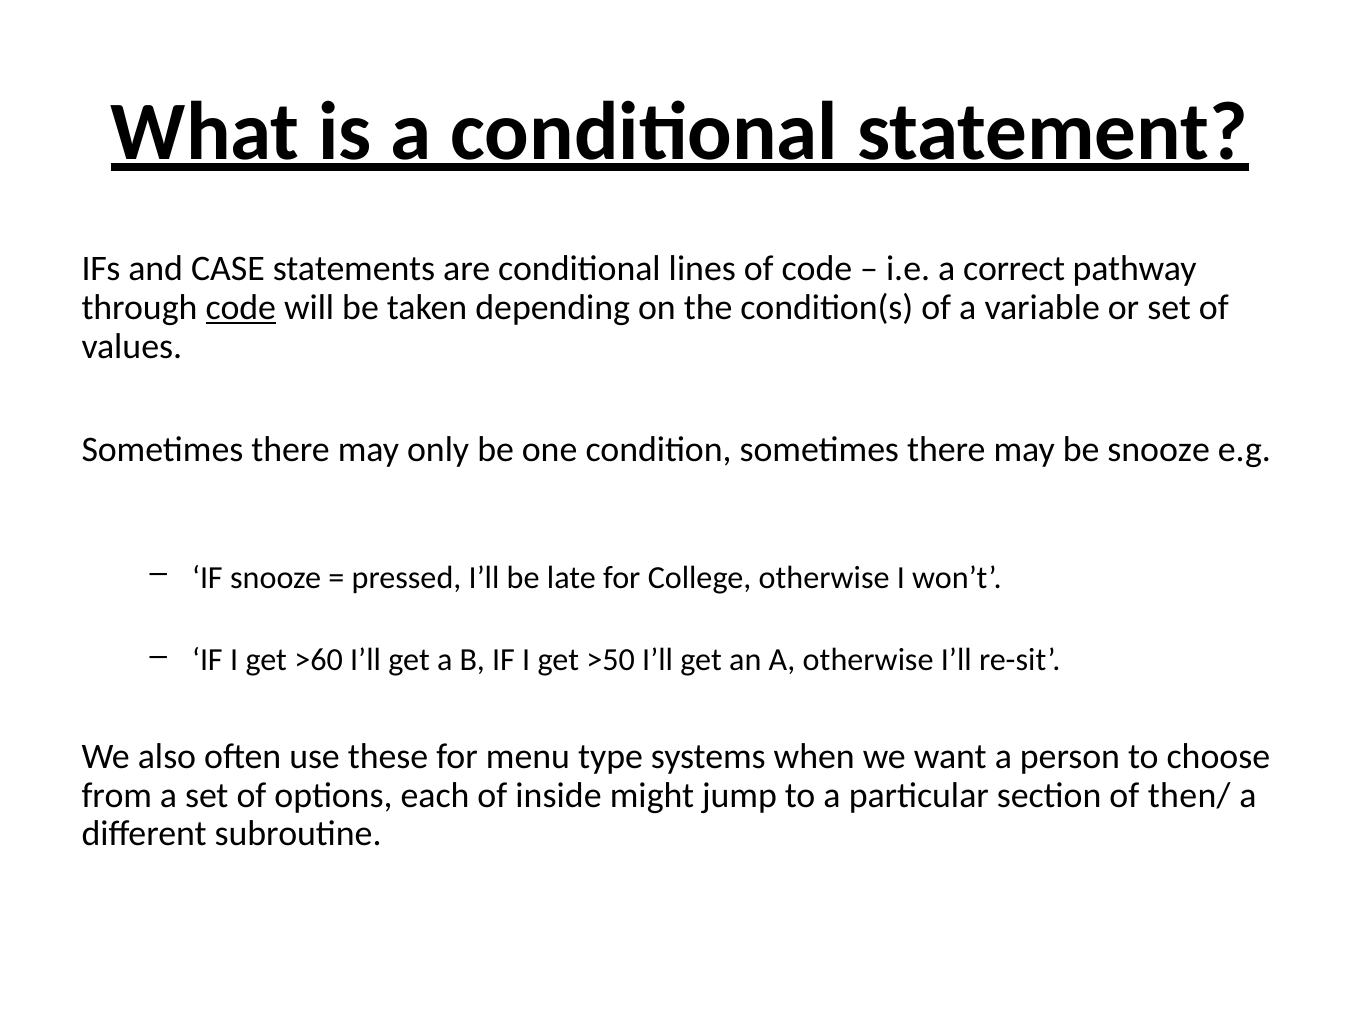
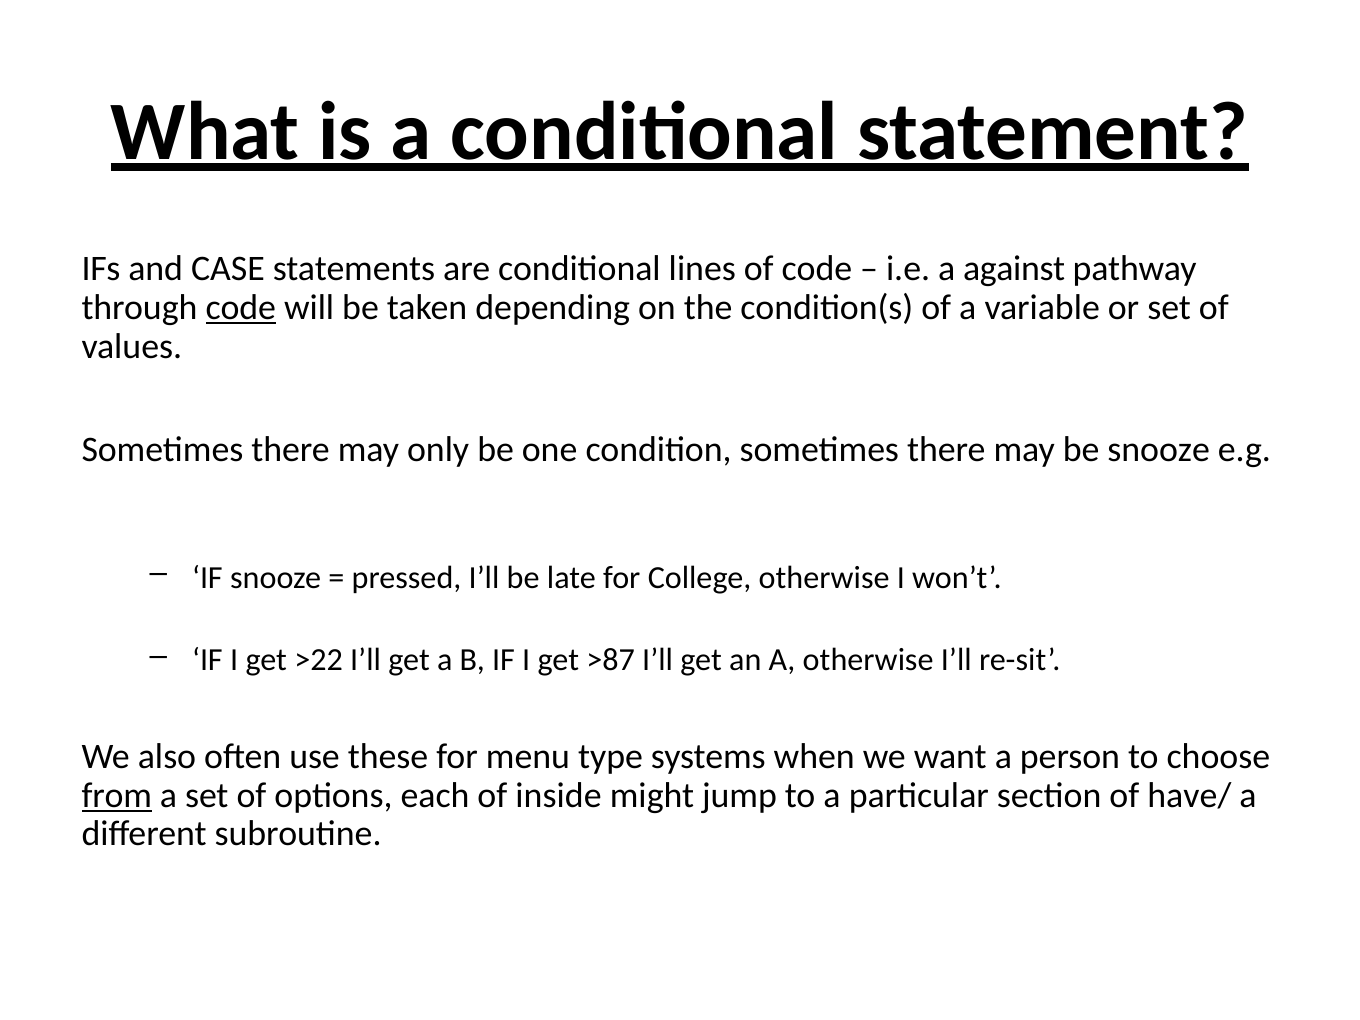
correct: correct -> against (1014, 269)
>60: >60 -> >22 (319, 660)
>50: >50 -> >87 (611, 660)
from underline: none -> present (117, 795)
then/: then/ -> have/ (1189, 795)
